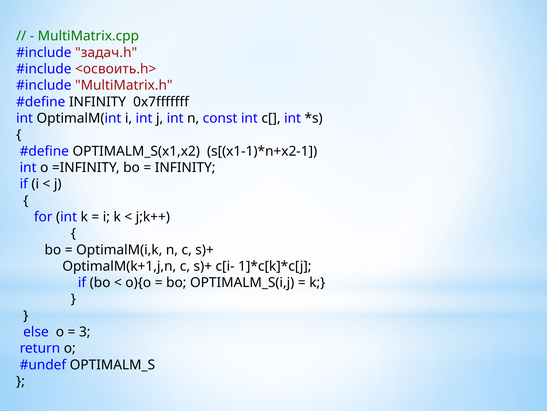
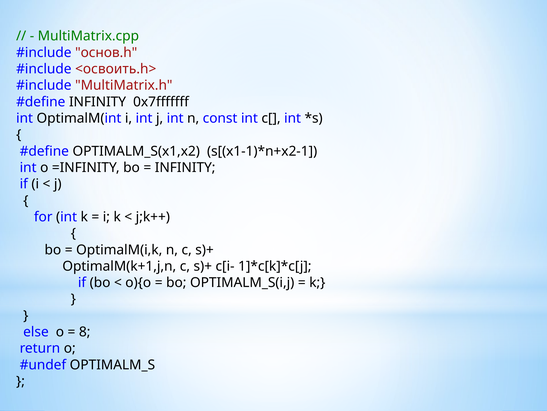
задач.h: задач.h -> основ.h (106, 52)
3: 3 -> 8 (85, 331)
